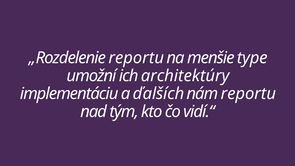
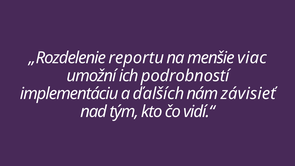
type: type -> viac (252, 58)
architektúry: architektúry -> podrobností (185, 76)
nám reportu: reportu -> závisieť (248, 94)
